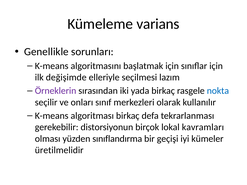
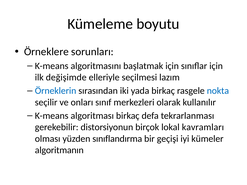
varians: varians -> boyutu (158, 24)
Genellikle: Genellikle -> Örneklere (46, 52)
Örneklerin colour: purple -> blue (56, 91)
üretilmelidir: üretilmelidir -> algoritmanın (59, 150)
